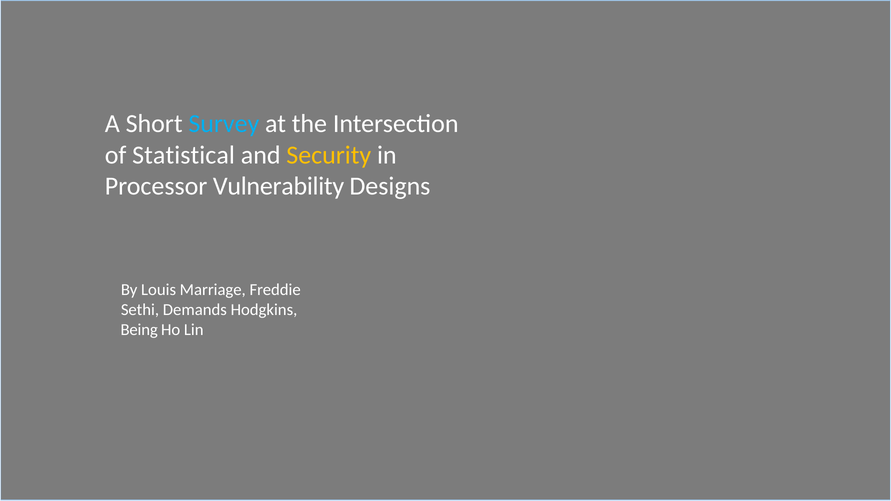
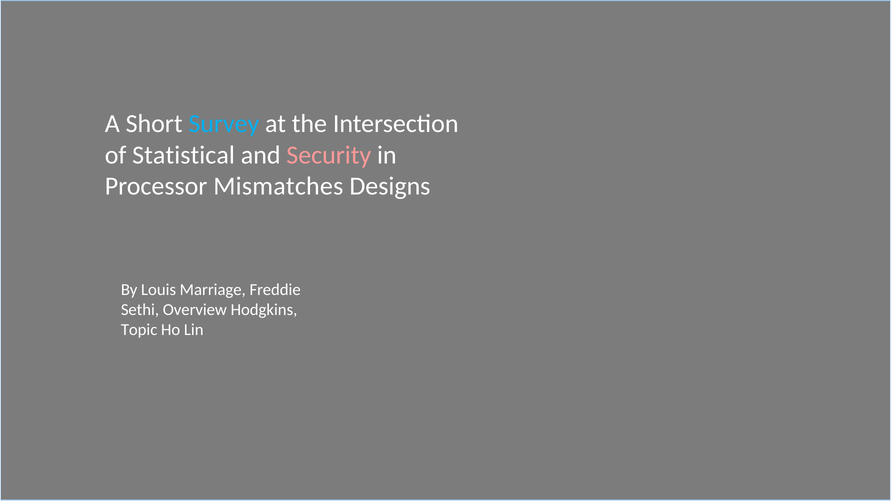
Security colour: yellow -> pink (329, 155)
Vulnerability: Vulnerability -> Mismatches (278, 186)
Demands: Demands -> Overview (195, 310)
Being: Being -> Topic (139, 330)
